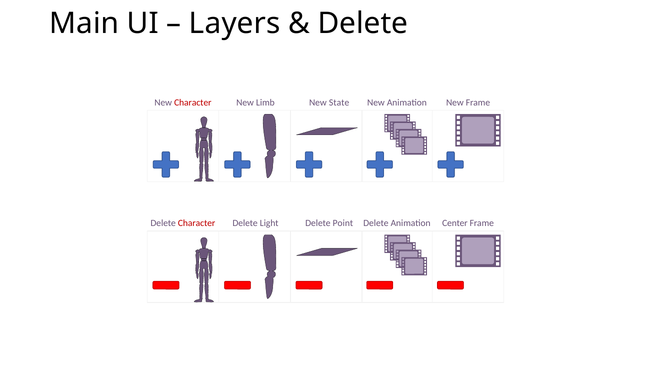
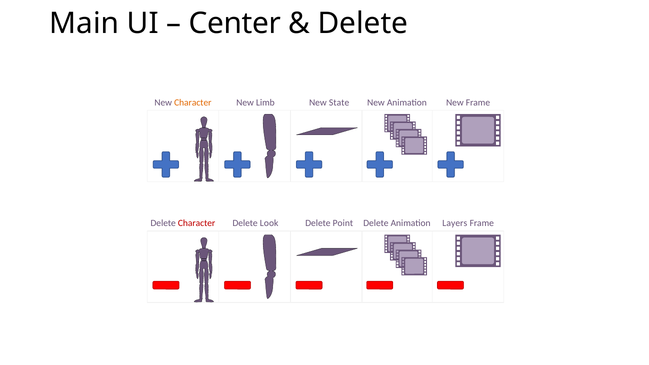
Layers: Layers -> Center (235, 23)
Character colour: red -> orange (193, 103)
Light: Light -> Look (269, 223)
Center: Center -> Layers (455, 223)
